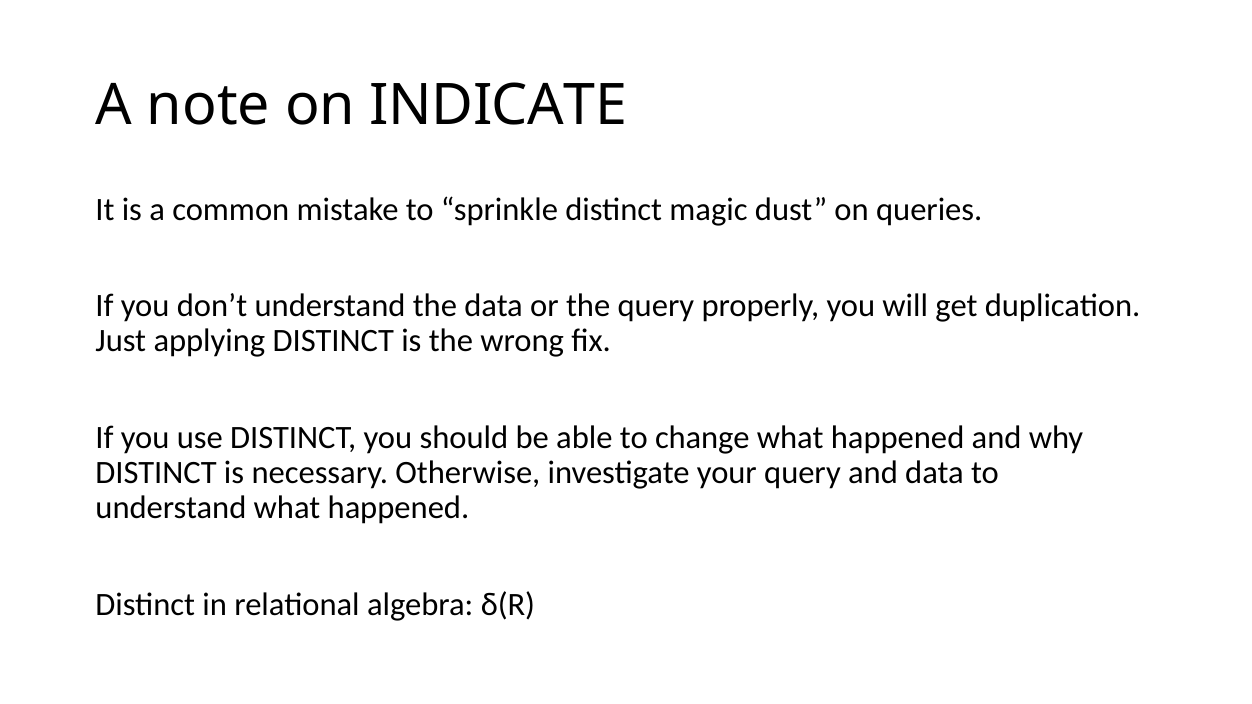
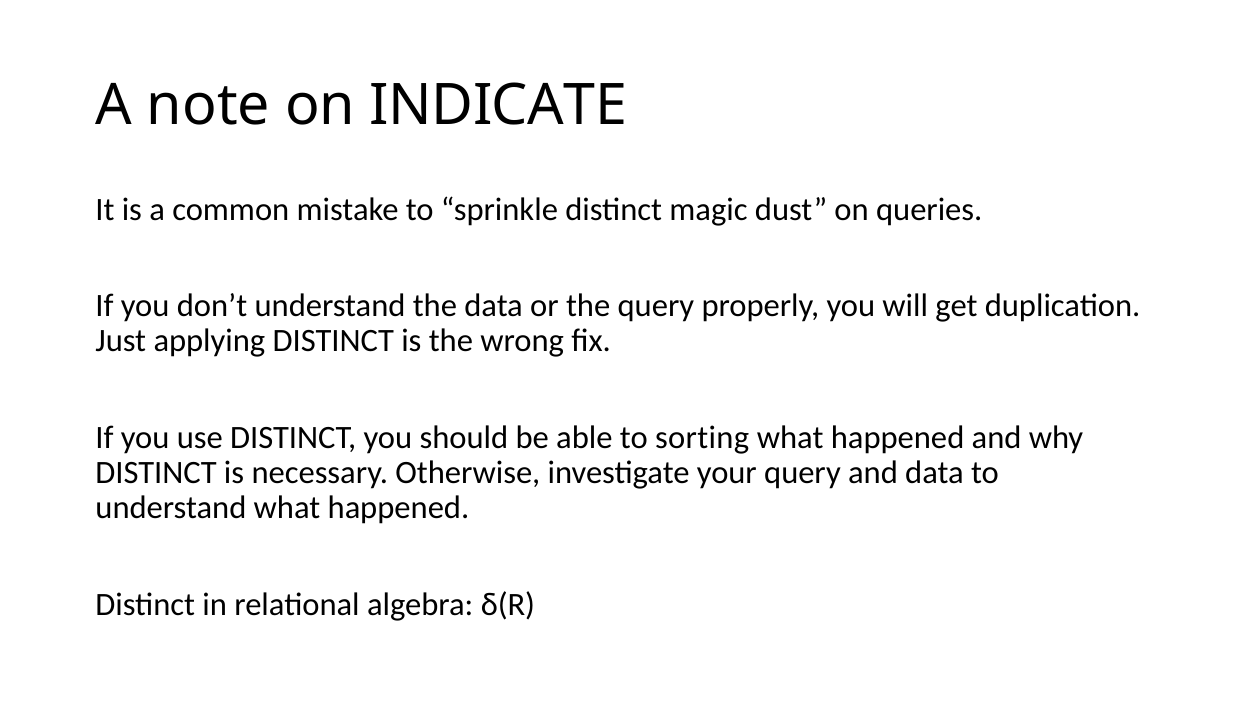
change: change -> sorting (702, 438)
